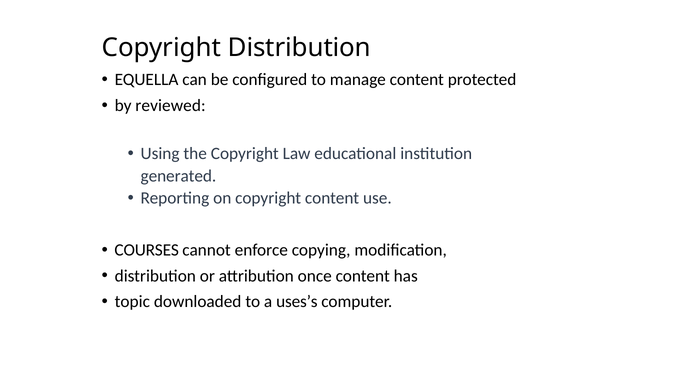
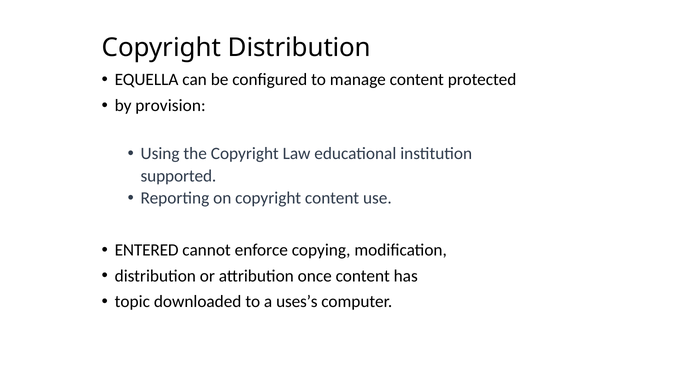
reviewed: reviewed -> provision (171, 106)
generated: generated -> supported (178, 176)
COURSES: COURSES -> ENTERED (147, 250)
